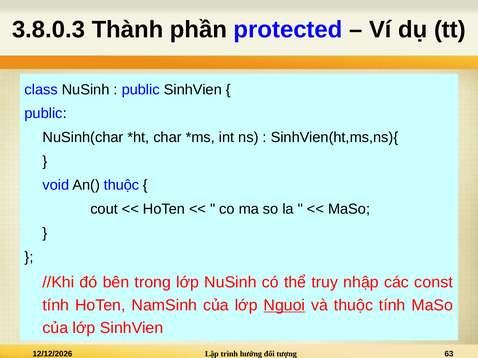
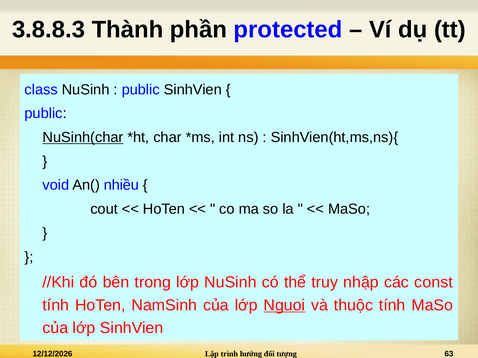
3.8.0.3: 3.8.0.3 -> 3.8.8.3 (49, 30)
NuSinh(char underline: none -> present (83, 138)
An( thuộc: thuộc -> nhiều (122, 185)
